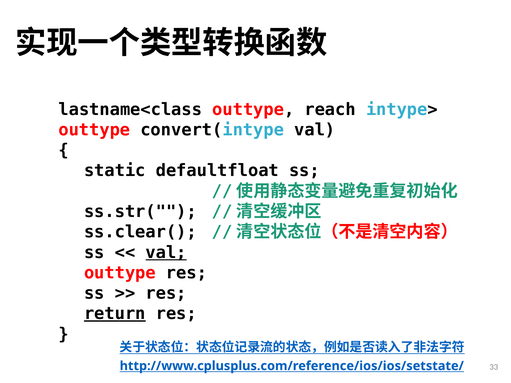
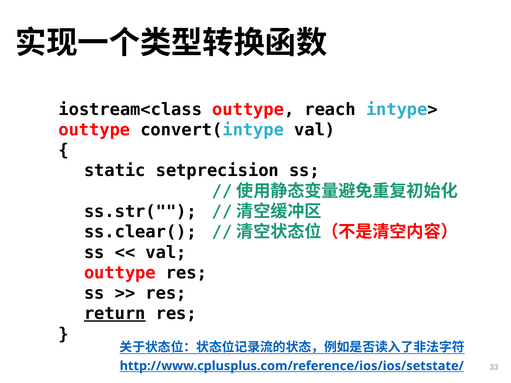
lastname<class: lastname<class -> iostream<class (130, 109)
defaultfloat: defaultfloat -> setprecision (217, 171)
val underline: present -> none (166, 253)
